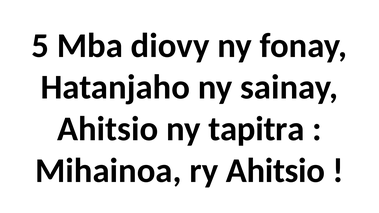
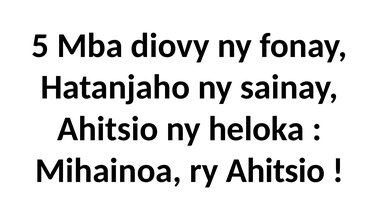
tapitra: tapitra -> heloka (256, 129)
